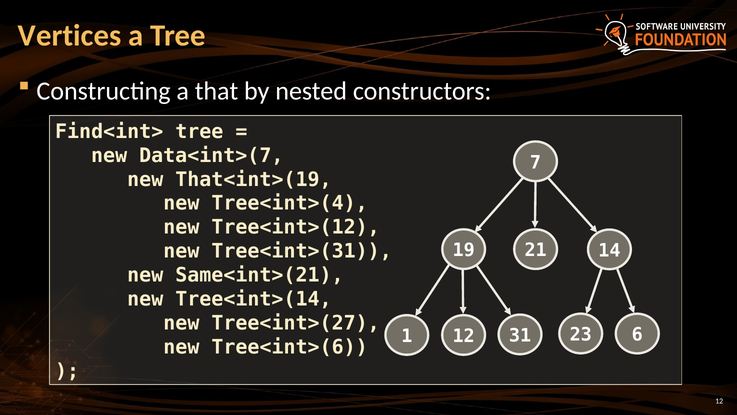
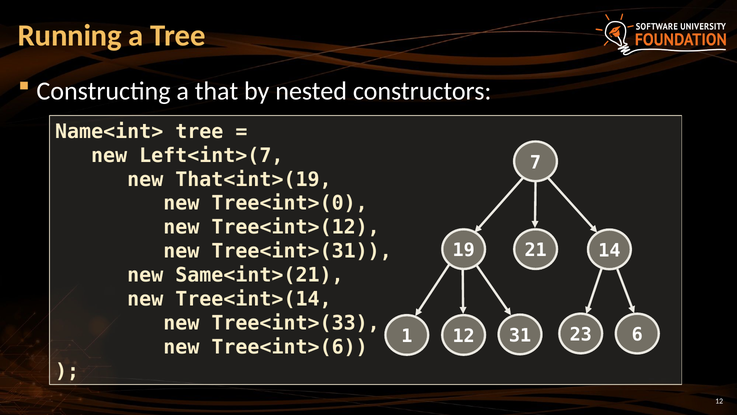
Vertices: Vertices -> Running (70, 36)
Find<int>: Find<int> -> Name<int> (109, 131)
Data<int>(7: Data<int>(7 -> Left<int>(7 (211, 155)
Tree<int>(4: Tree<int>(4 -> Tree<int>(0 (290, 203)
Tree<int>(27: Tree<int>(27 -> Tree<int>(33 (296, 323)
